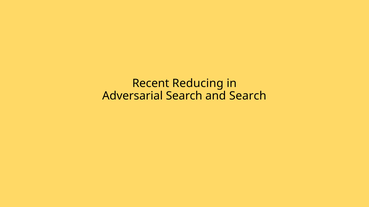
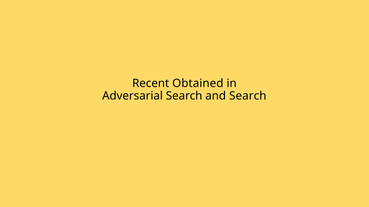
Reducing: Reducing -> Obtained (198, 84)
